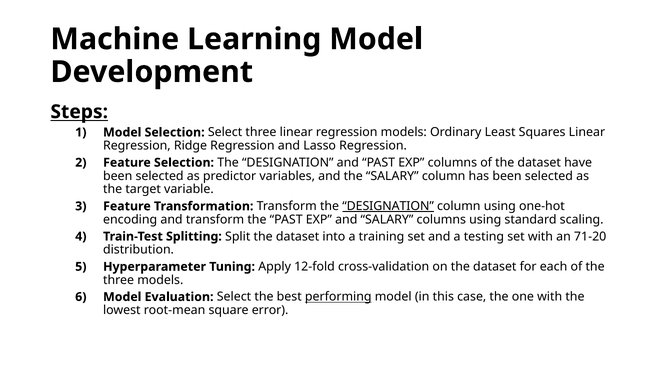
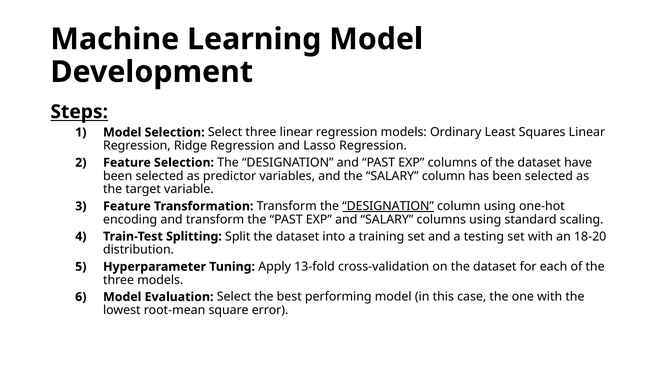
71-20: 71-20 -> 18-20 (590, 236)
12-fold: 12-fold -> 13-fold (315, 267)
performing underline: present -> none (338, 297)
